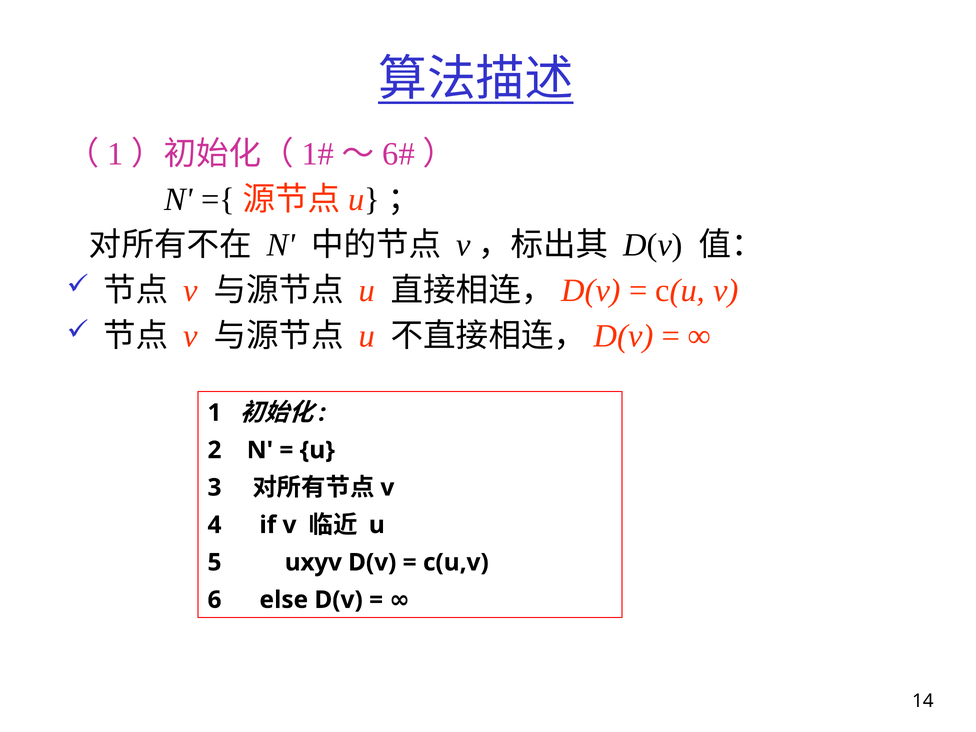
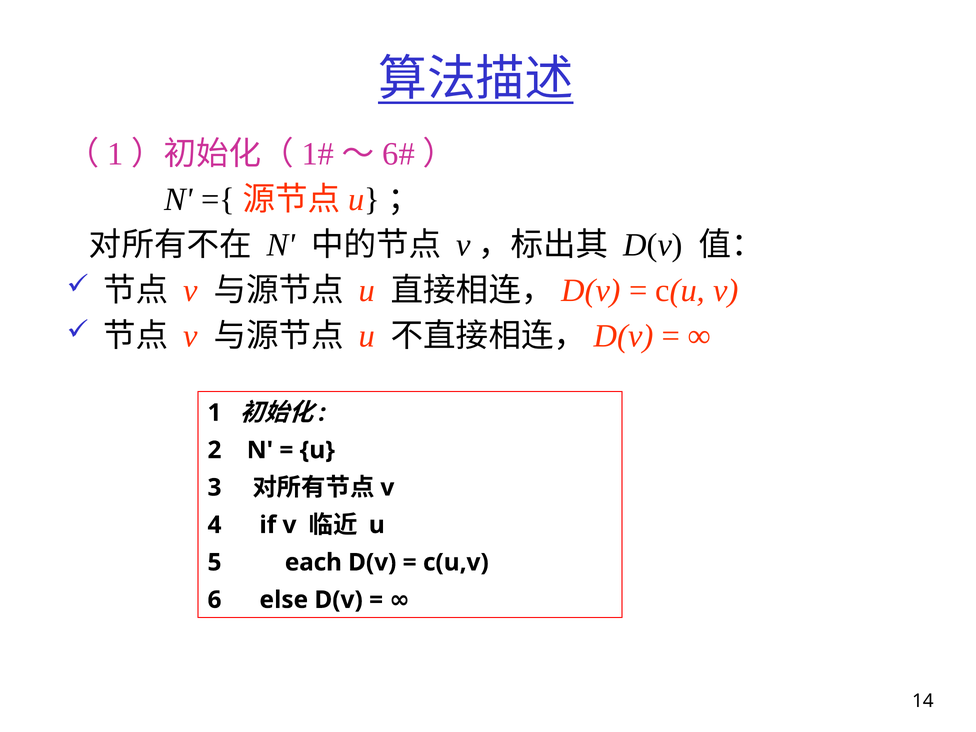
uxyv: uxyv -> each (313, 562)
